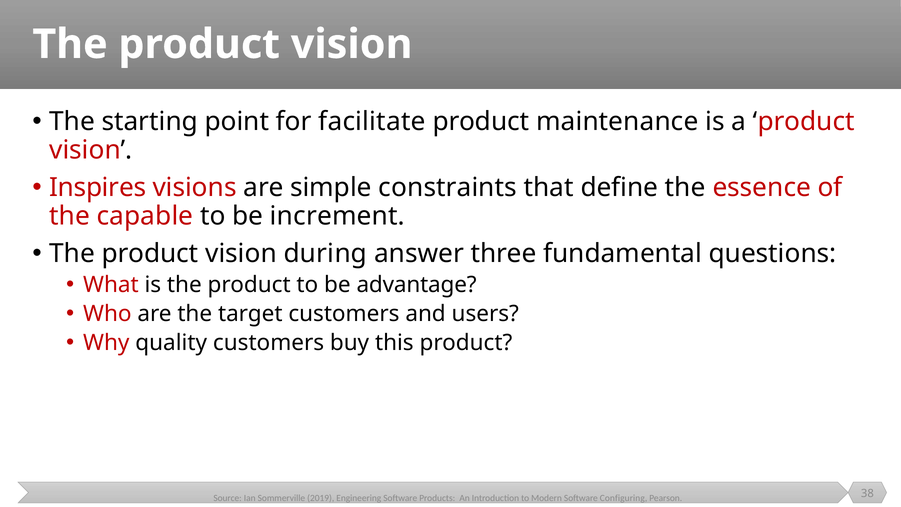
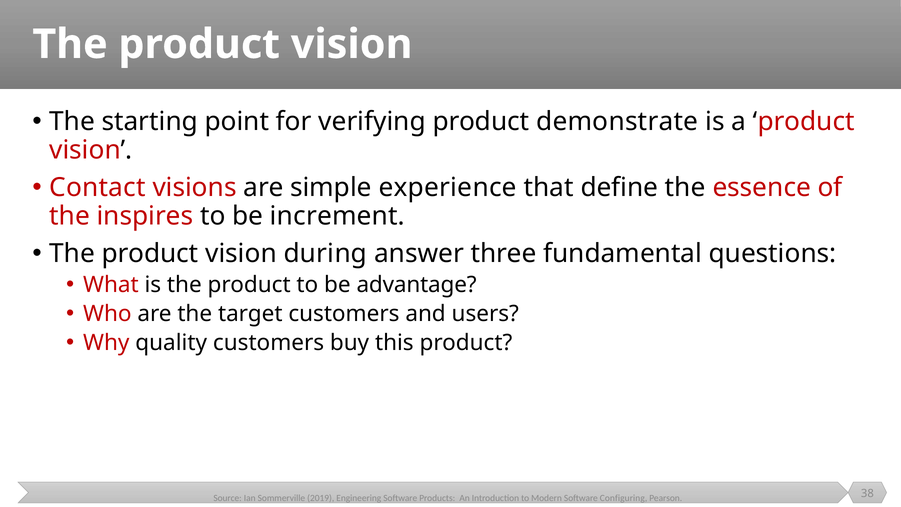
facilitate: facilitate -> verifying (372, 121)
maintenance: maintenance -> demonstrate (617, 121)
Inspires: Inspires -> Contact (97, 188)
constraints: constraints -> experience (448, 188)
capable: capable -> inspires (145, 216)
